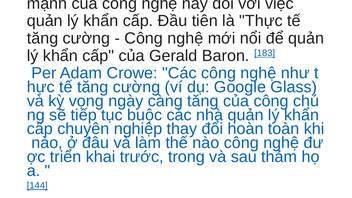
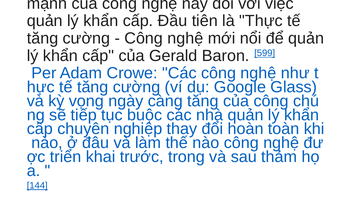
183: 183 -> 599 (265, 53)
